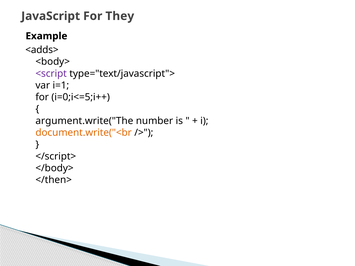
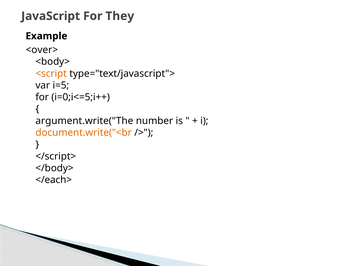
<adds>: <adds> -> <over> (42, 50)
<script colour: purple -> orange (51, 74)
i=1: i=1 -> i=5 (61, 85)
</then>: </then> -> </each> (54, 180)
